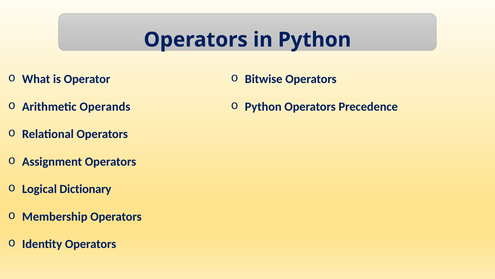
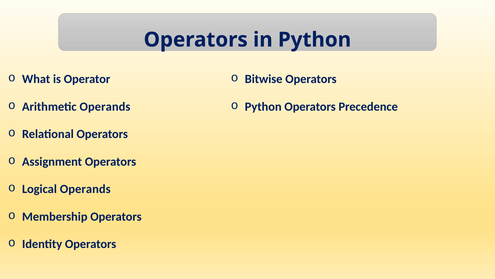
Logical Dictionary: Dictionary -> Operands (85, 189)
